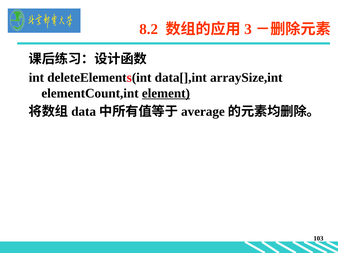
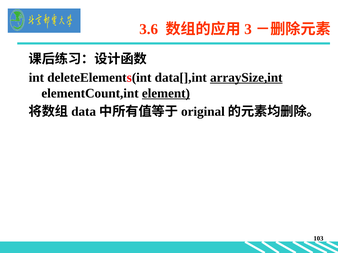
8.2: 8.2 -> 3.6 (149, 29)
arraySize,int underline: none -> present (246, 78)
average: average -> original (203, 112)
